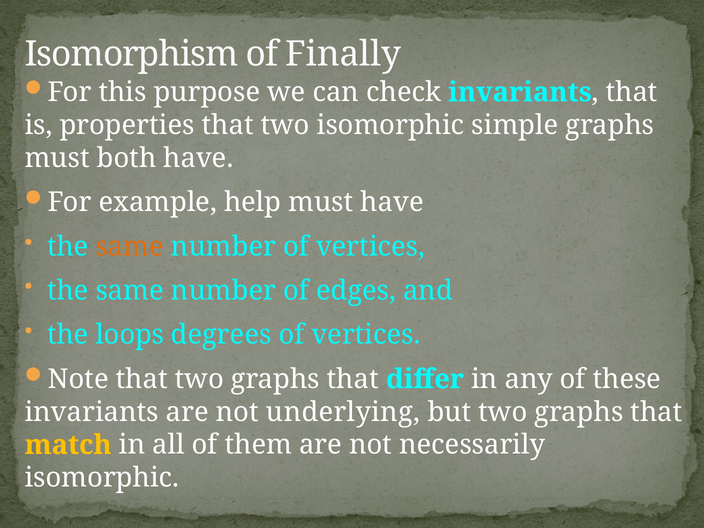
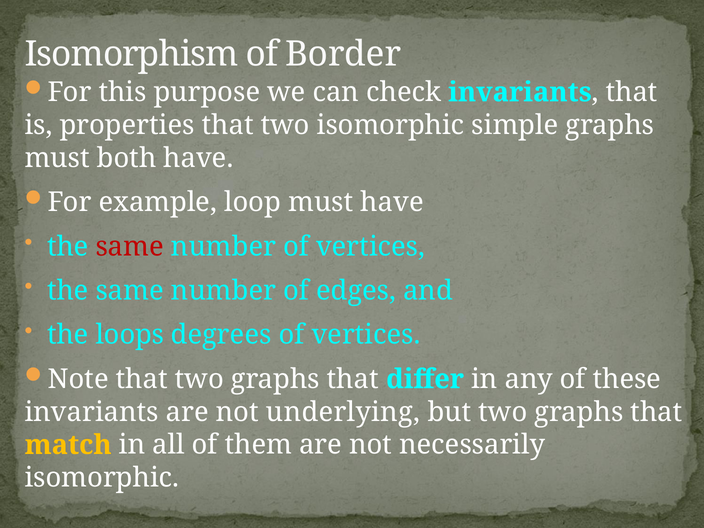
Finally: Finally -> Border (343, 54)
help: help -> loop (253, 202)
same colour: orange -> red (130, 246)
